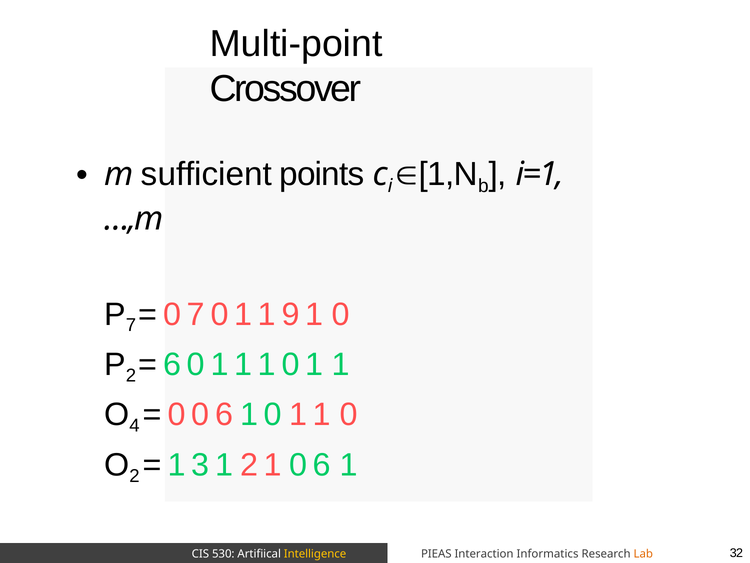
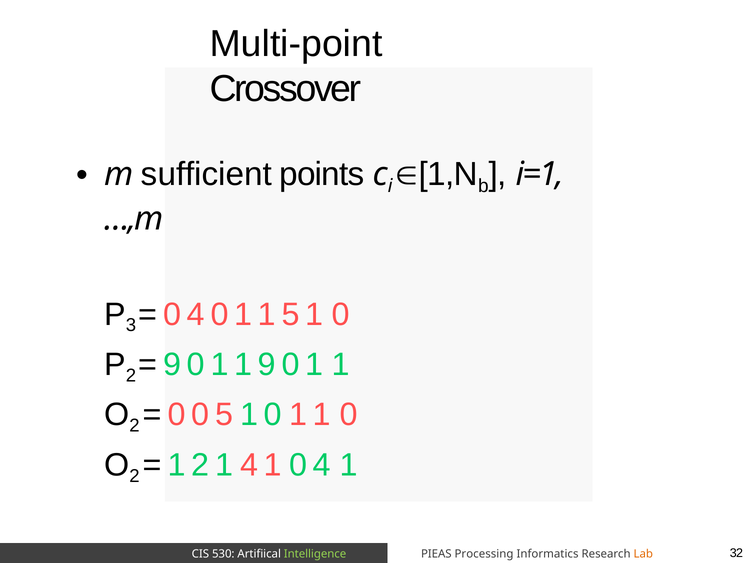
7: 7 -> 3 (131, 325)
7: 7 -> 4 (196, 314)
1 9: 9 -> 5 (291, 314)
6: 6 -> 9 (172, 364)
1 1 1: 1 -> 9 (267, 364)
4: 4 -> 2 (135, 425)
0 0 6: 6 -> 5 (224, 414)
1 3: 3 -> 2 (200, 465)
1 2: 2 -> 4 (249, 465)
1 0 6: 6 -> 4 (322, 465)
Intelligence colour: yellow -> light green (315, 554)
Interaction: Interaction -> Processing (484, 553)
